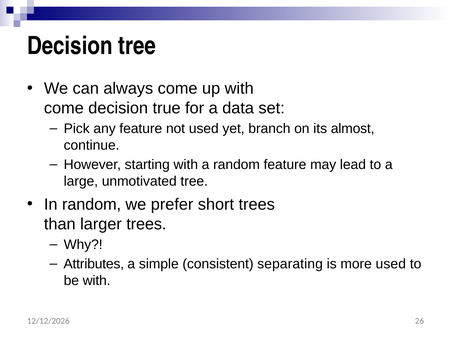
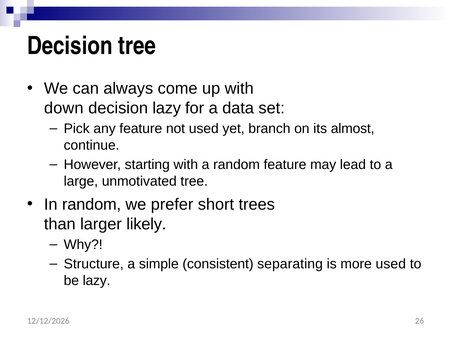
come: come -> down (64, 108)
decision true: true -> lazy (167, 108)
larger trees: trees -> likely (146, 224)
Attributes: Attributes -> Structure (94, 263)
be with: with -> lazy (97, 280)
